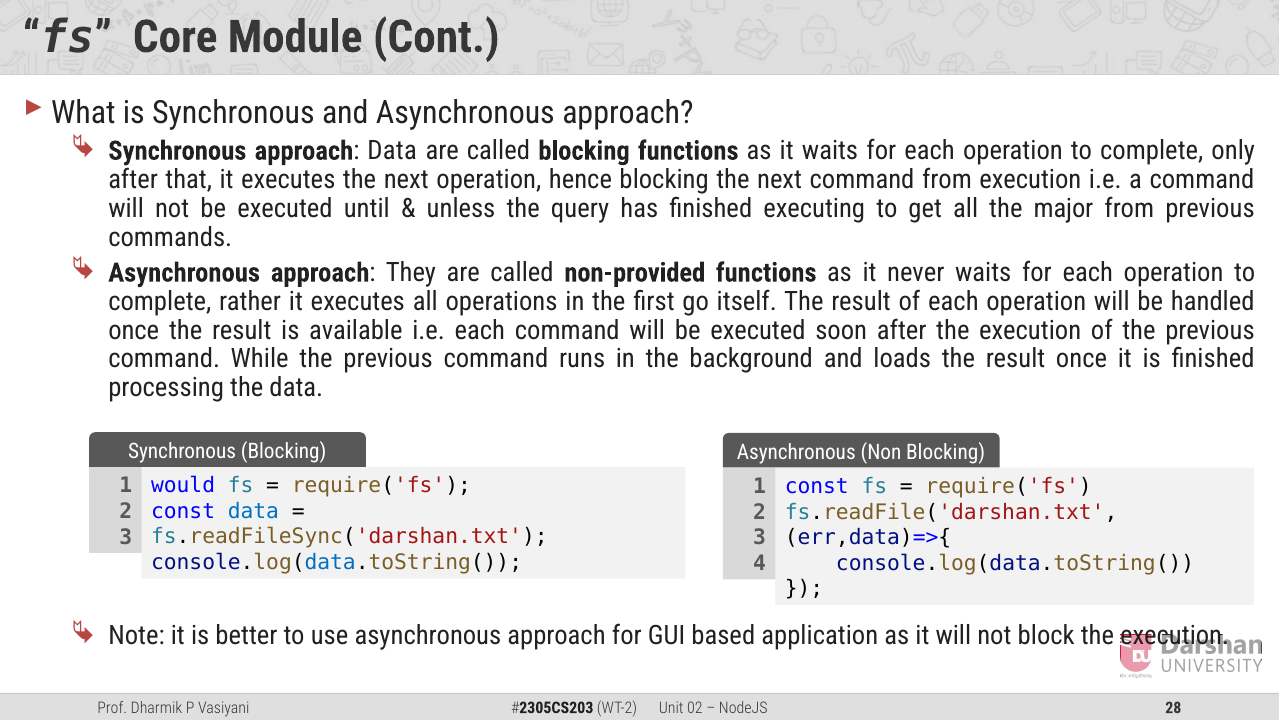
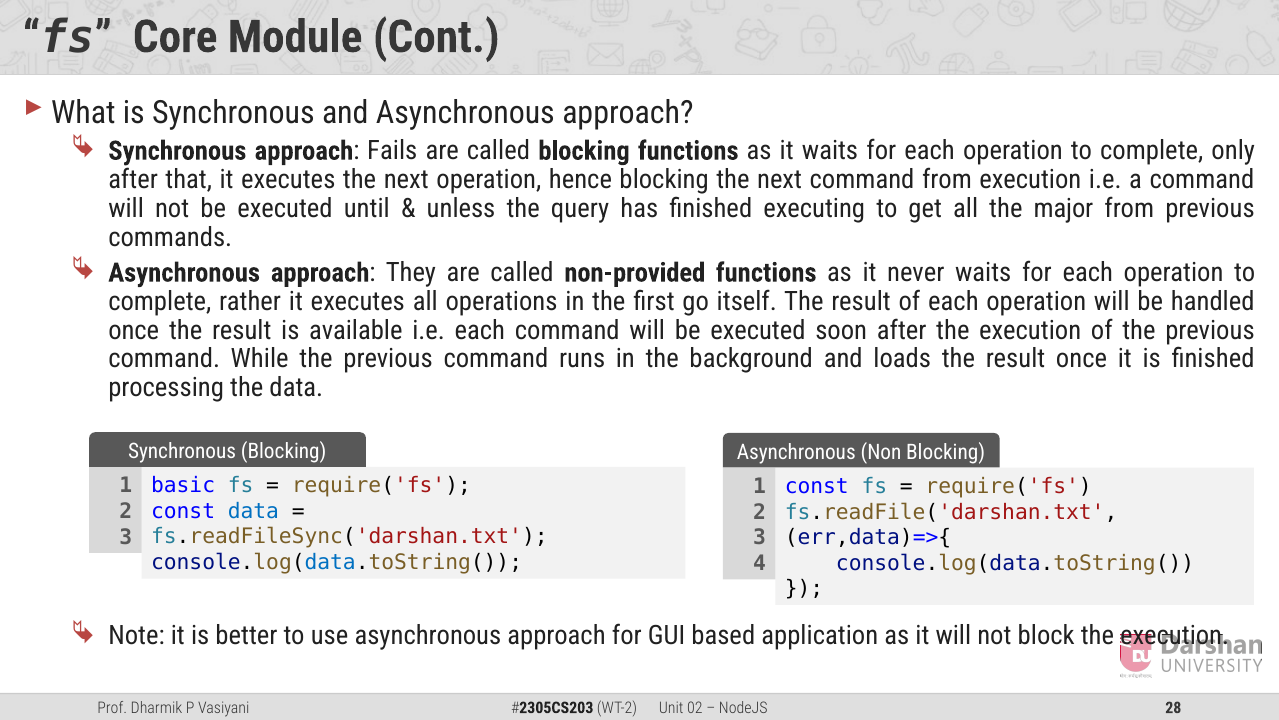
approach Data: Data -> Fails (392, 151)
would: would -> basic (183, 485)
